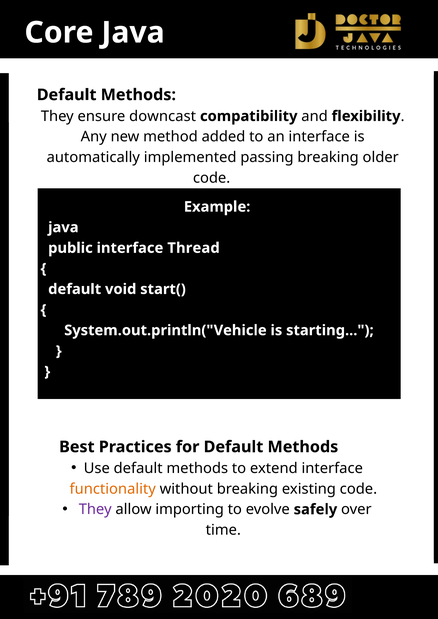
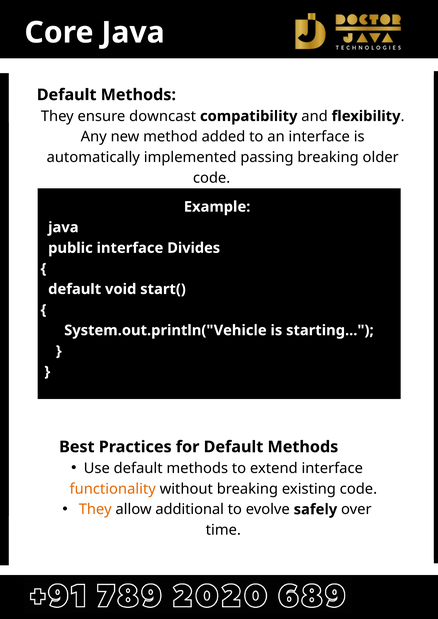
Thread: Thread -> Divides (194, 248)
They colour: purple -> orange (95, 510)
importing: importing -> additional (190, 510)
